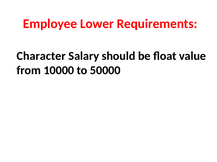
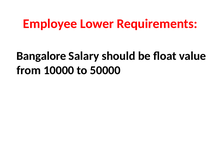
Character: Character -> Bangalore (41, 56)
